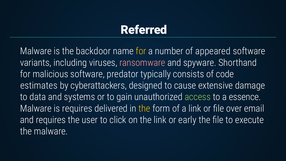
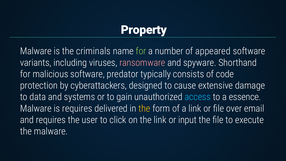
Referred: Referred -> Property (144, 30)
backdoor: backdoor -> criminals (93, 51)
for colour: yellow -> light green (141, 51)
estimates: estimates -> protection (39, 86)
access colour: light green -> light blue (198, 97)
early: early -> input (187, 120)
